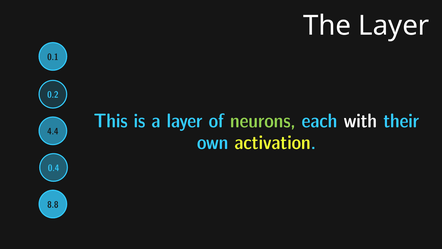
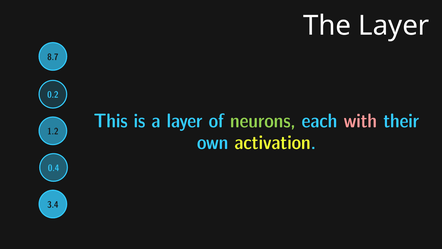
0.1: 0.1 -> 8.7 (53, 57)
with colour: white -> pink (360, 121)
4.4: 4.4 -> 1.2 (53, 131)
8.8: 8.8 -> 3.4 (53, 204)
